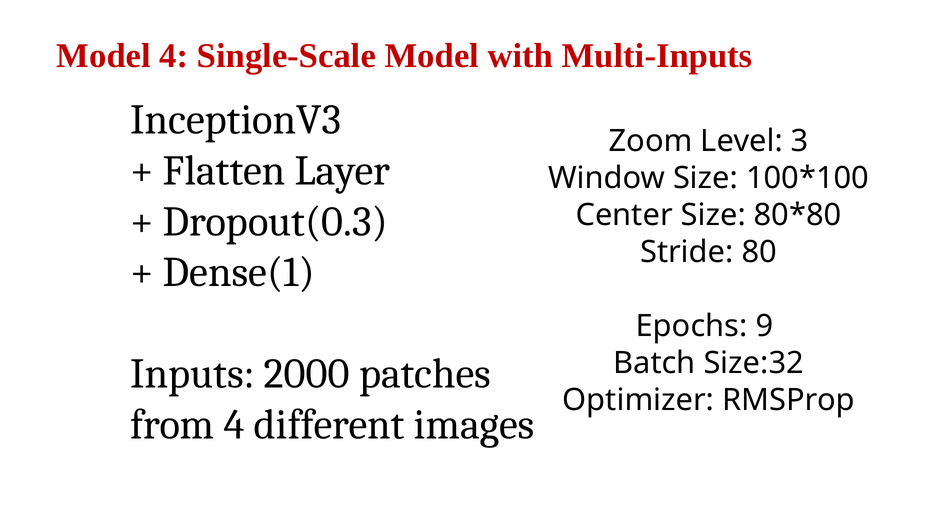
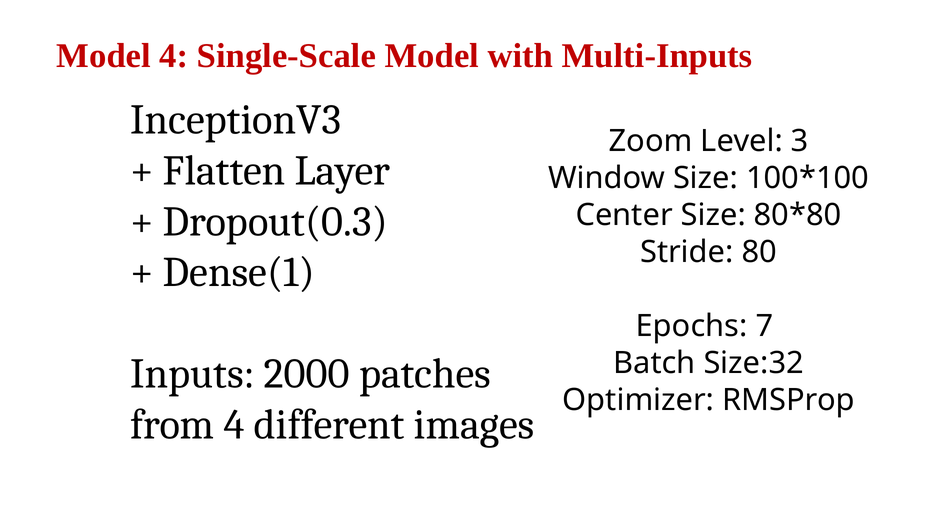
9: 9 -> 7 (764, 326)
